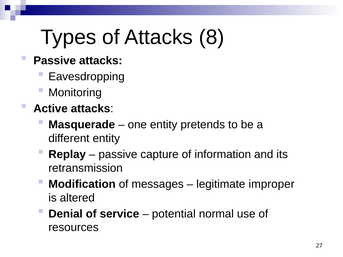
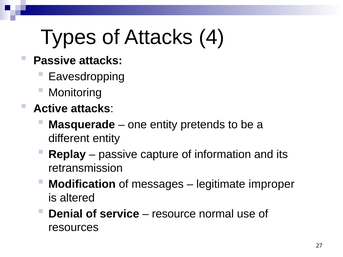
8: 8 -> 4 (212, 37)
potential: potential -> resource (174, 214)
